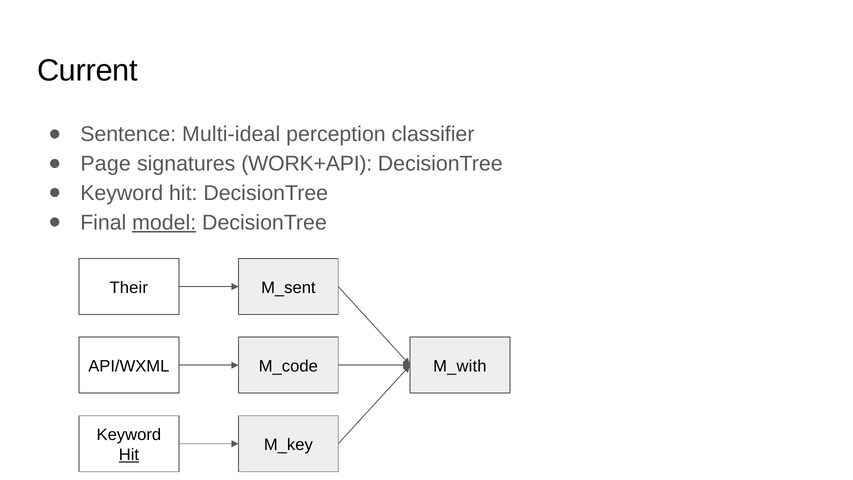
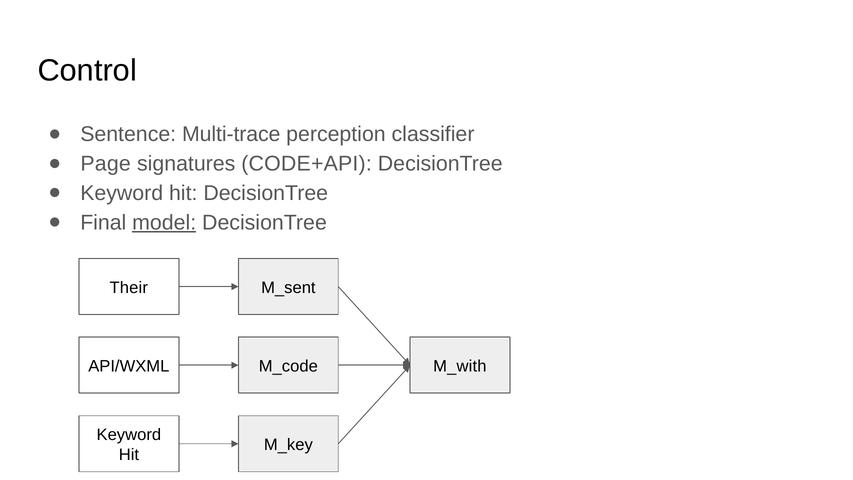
Current: Current -> Control (87, 71)
Multi-ideal: Multi-ideal -> Multi-trace (231, 134)
WORK+API: WORK+API -> CODE+API (307, 164)
Hit underline: present -> none (129, 455)
